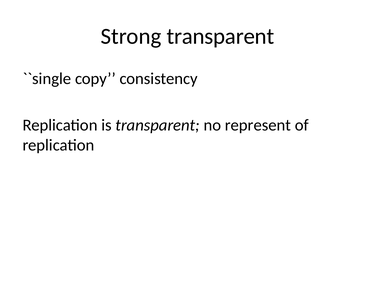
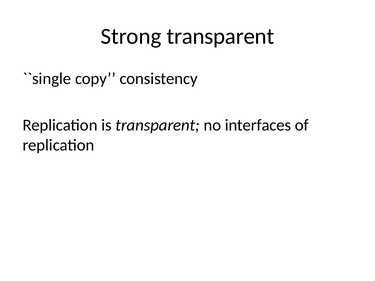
represent: represent -> interfaces (258, 125)
